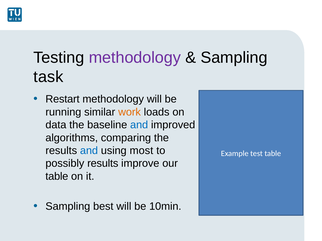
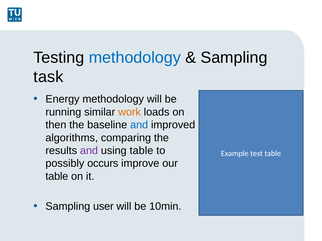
methodology colour: purple -> blue (135, 58)
Restart: Restart -> Energy (62, 99)
data: data -> then (56, 125)
and colour: blue -> purple (89, 151)
using most: most -> table (141, 151)
possibly results: results -> occurs (103, 164)
best: best -> user (103, 207)
